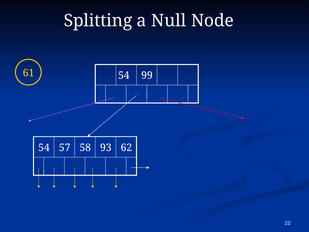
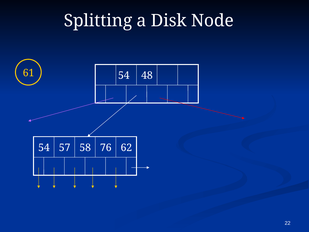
Null: Null -> Disk (169, 21)
99: 99 -> 48 (147, 75)
93: 93 -> 76 (106, 147)
